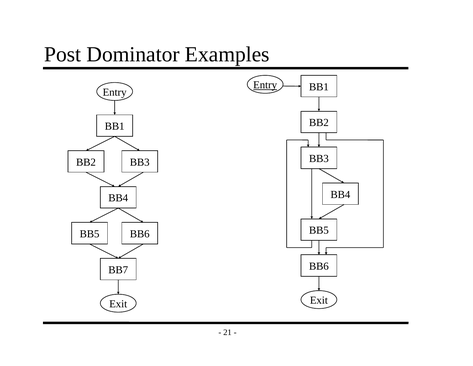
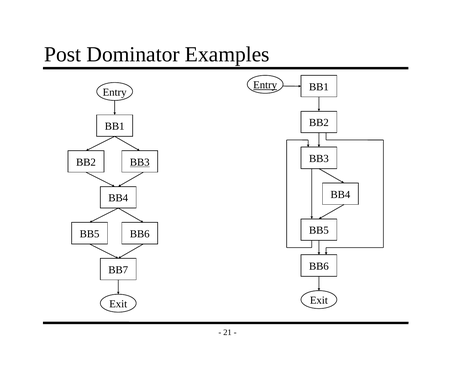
BB3 underline: none -> present (140, 162)
